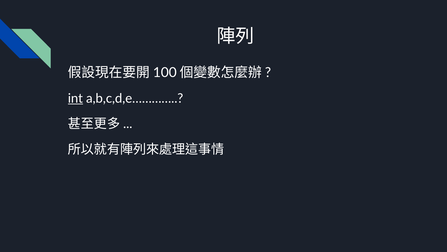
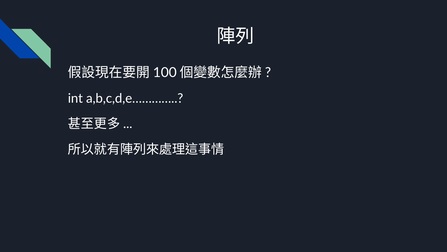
int underline: present -> none (75, 98)
